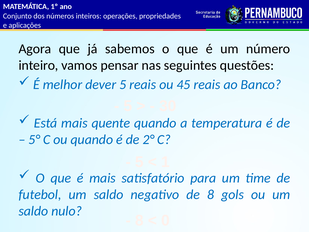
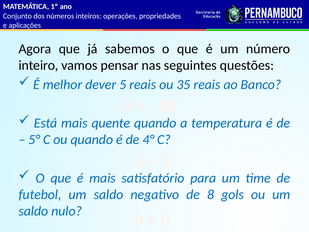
45: 45 -> 35 (183, 84)
2°: 2° -> 4° (148, 139)
